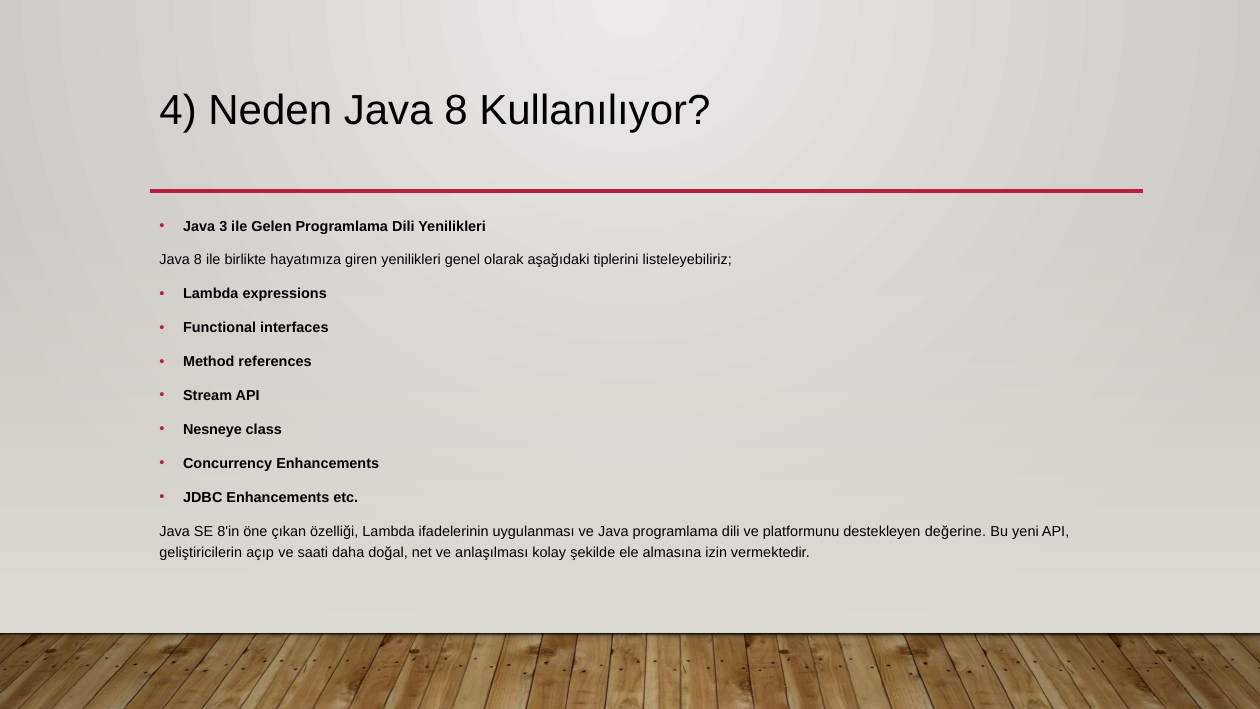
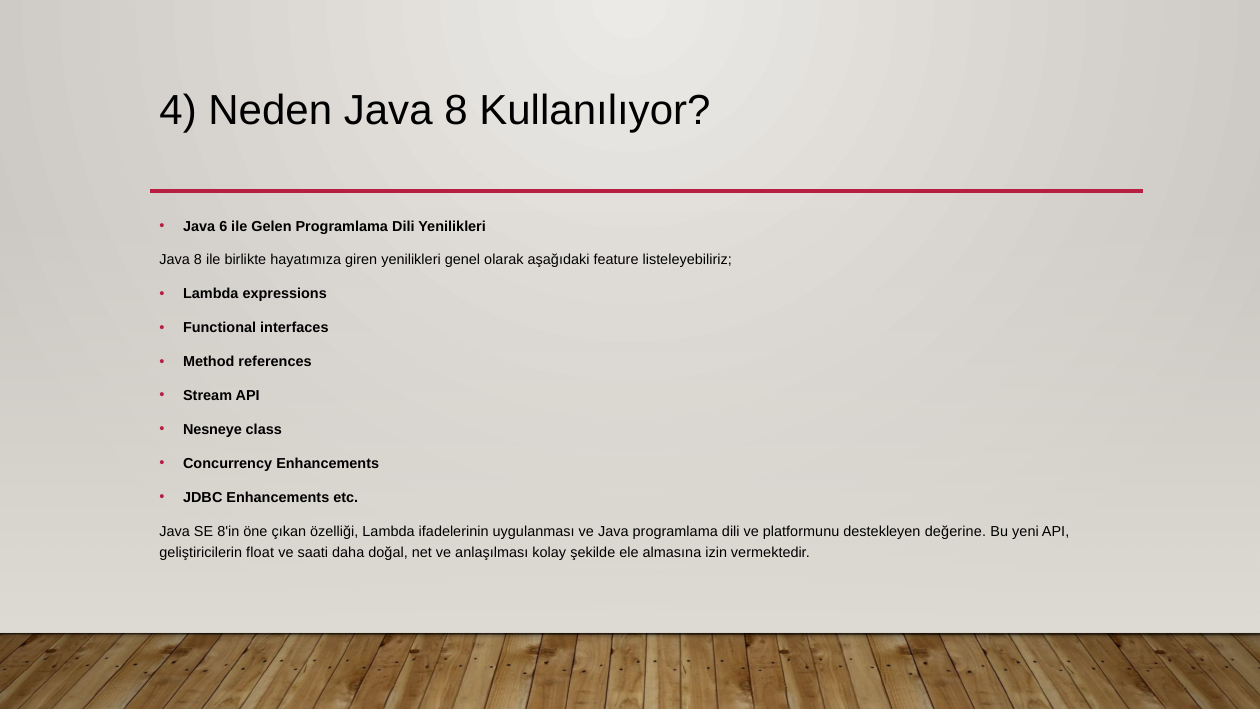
3: 3 -> 6 (223, 226)
tiplerini: tiplerini -> feature (616, 260)
açıp: açıp -> float (260, 552)
